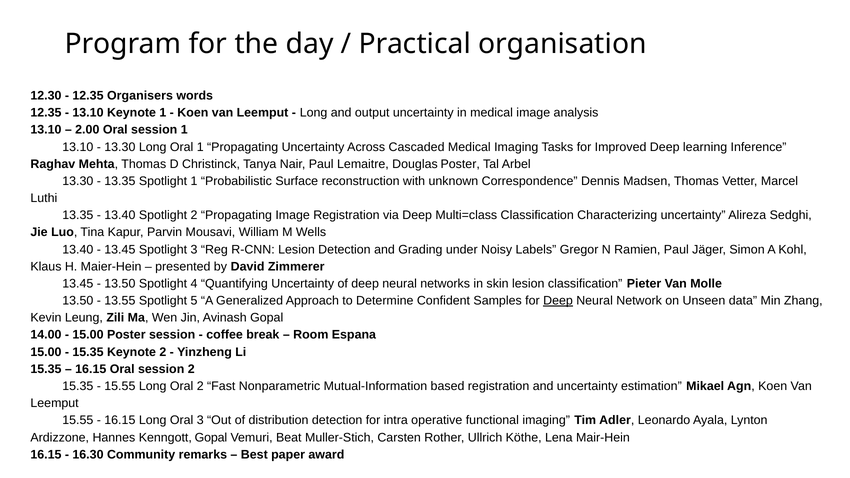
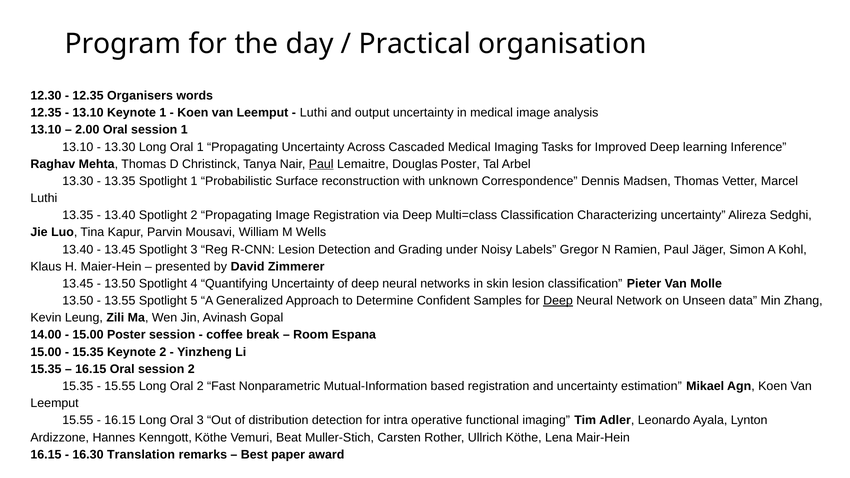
Long: Long -> Luthi (313, 113)
Paul underline: none -> present (321, 164)
Kenngott Gopal: Gopal -> Köthe (211, 438)
Community: Community -> Translation (141, 455)
